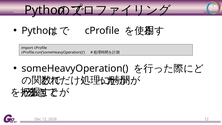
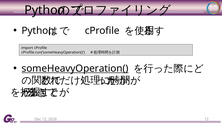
someHeavyOperation( underline: none -> present (75, 68)
